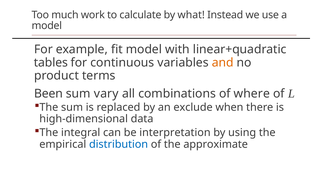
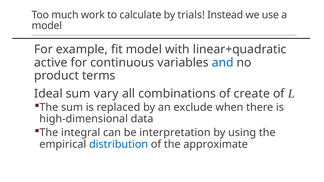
what: what -> trials (191, 15)
tables: tables -> active (51, 63)
and colour: orange -> blue (223, 63)
Been: Been -> Ideal (48, 94)
where: where -> create (252, 94)
